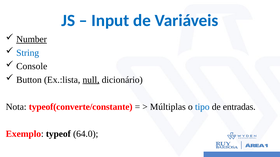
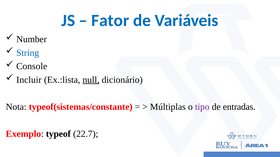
Input: Input -> Fator (110, 21)
Number underline: present -> none (32, 39)
Button: Button -> Incluir (29, 80)
typeof(converte/constante: typeof(converte/constante -> typeof(sistemas/constante (81, 107)
tipo colour: blue -> purple (202, 107)
64.0: 64.0 -> 22.7 (86, 134)
